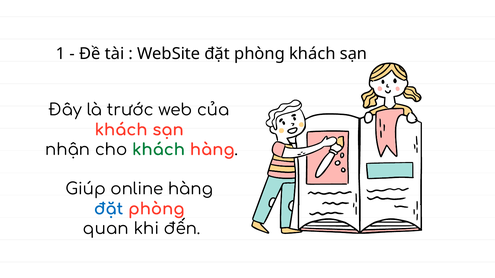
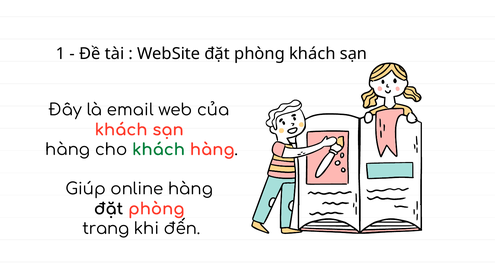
trước: trước -> email (130, 110)
nhận: nhận -> hàng (68, 150)
đặt colour: blue -> black (109, 209)
quan: quan -> trang (106, 229)
